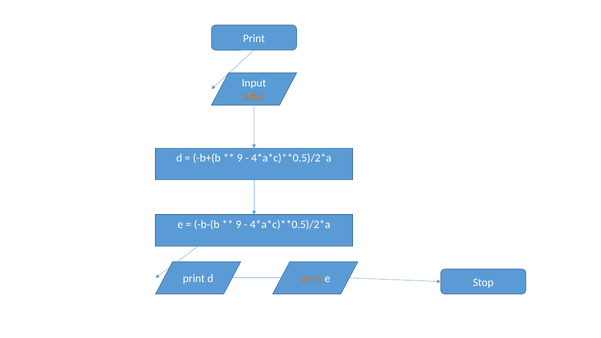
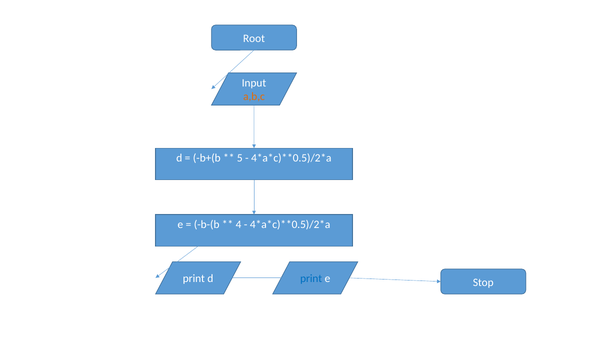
Print: Print -> Root (254, 38)
9: 9 -> 5 (240, 158)
9: 9 -> 4 (239, 224)
print colour: orange -> blue (311, 279)
